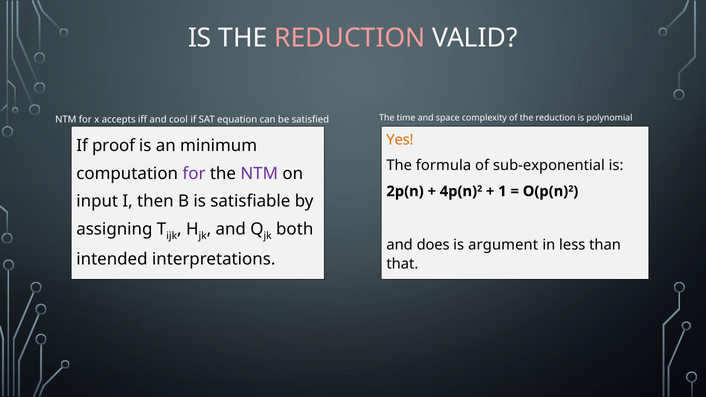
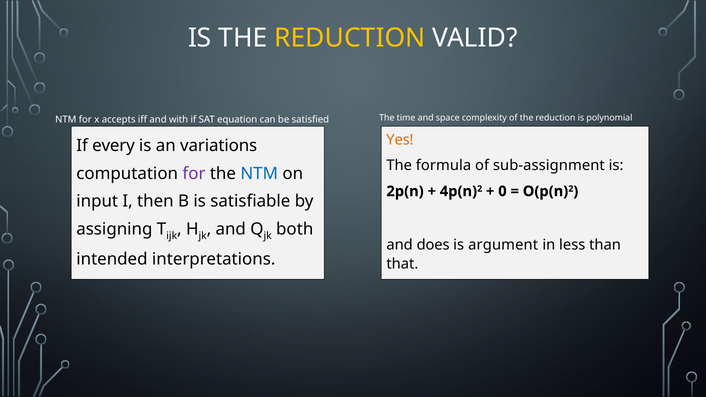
REDUCTION colour: pink -> yellow (350, 38)
cool: cool -> with (179, 120)
proof: proof -> every (113, 146)
minimum: minimum -> variations (219, 146)
sub-exponential: sub-exponential -> sub-assignment (549, 166)
NTM colour: purple -> blue (259, 174)
1: 1 -> 0 (502, 191)
